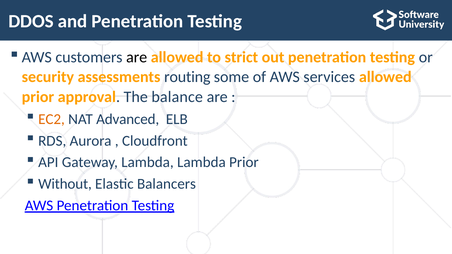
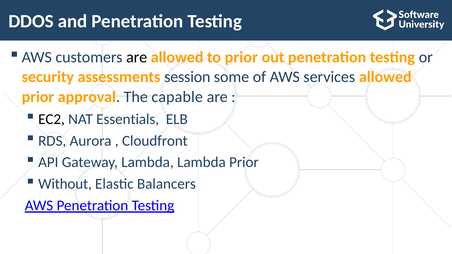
to strict: strict -> prior (241, 57)
routing: routing -> session (187, 77)
balance: balance -> capable (177, 97)
EC2 colour: orange -> black (51, 119)
Advanced: Advanced -> Essentials (128, 119)
